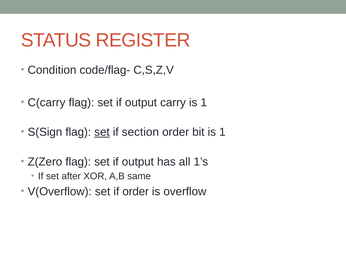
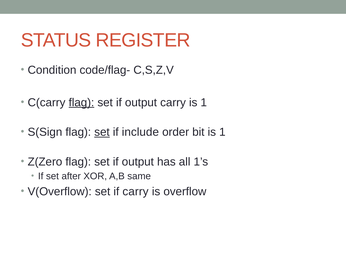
flag underline: none -> present (81, 102)
section: section -> include (140, 132)
if order: order -> carry (136, 191)
